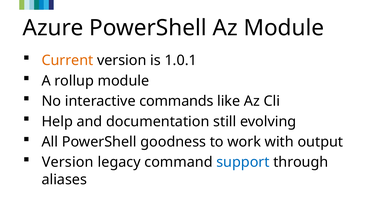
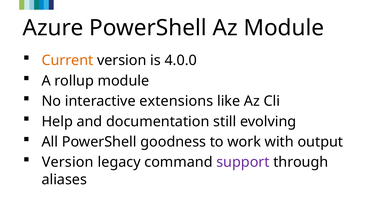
1.0.1: 1.0.1 -> 4.0.0 (181, 61)
commands: commands -> extensions (176, 101)
support colour: blue -> purple (243, 162)
